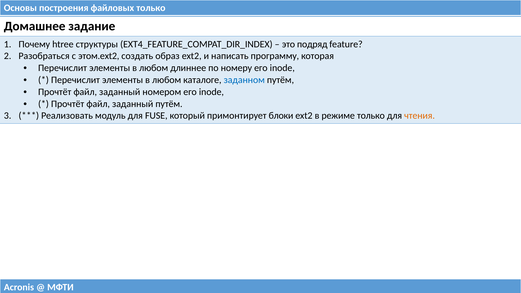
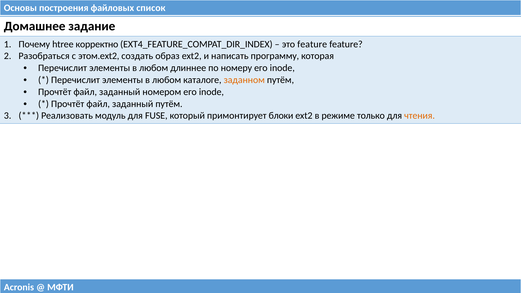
файловых только: только -> список (151, 8)
структуры: структуры -> корректно (97, 44)
это подряд: подряд -> feature (312, 44)
заданном colour: blue -> orange (244, 80)
